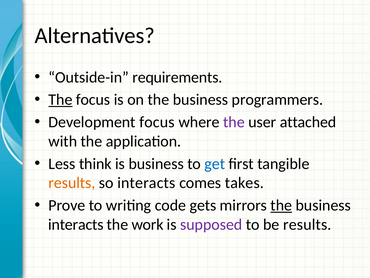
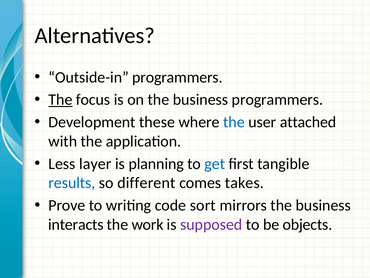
Outside-in requirements: requirements -> programmers (177, 77)
Development focus: focus -> these (157, 122)
the colour: purple -> blue (234, 122)
think: think -> layer (95, 163)
is business: business -> planning (156, 163)
results colour: orange -> blue (72, 183)
so interacts: interacts -> different (146, 183)
gets: gets -> sort (203, 205)
the underline: present -> none (281, 205)
be results: results -> objects (307, 224)
